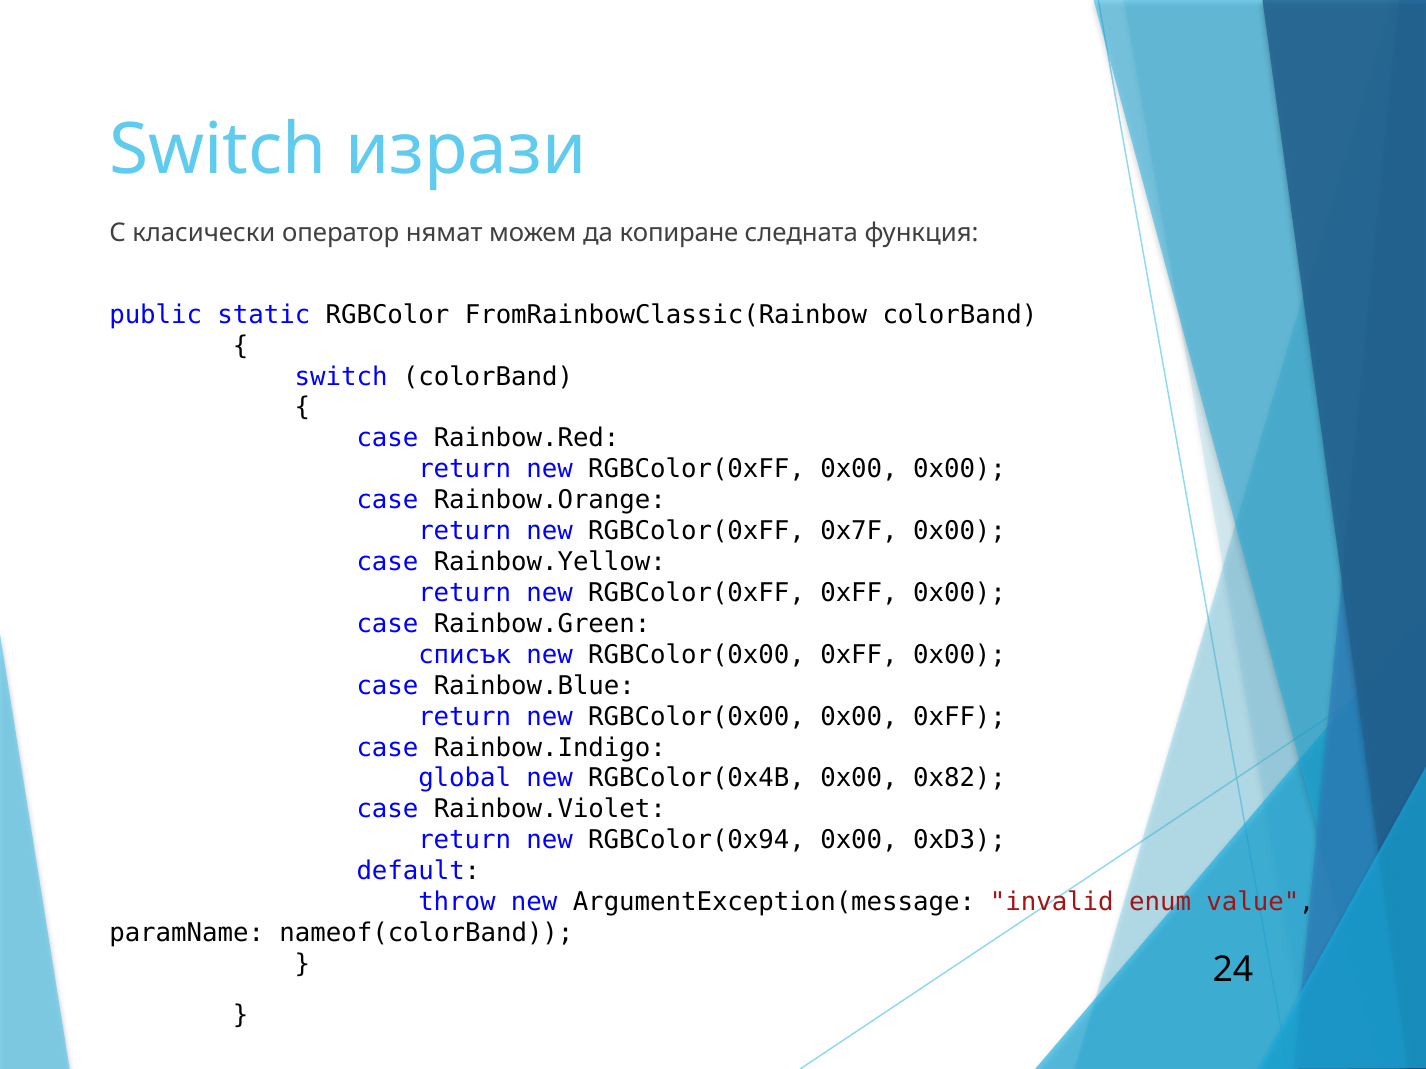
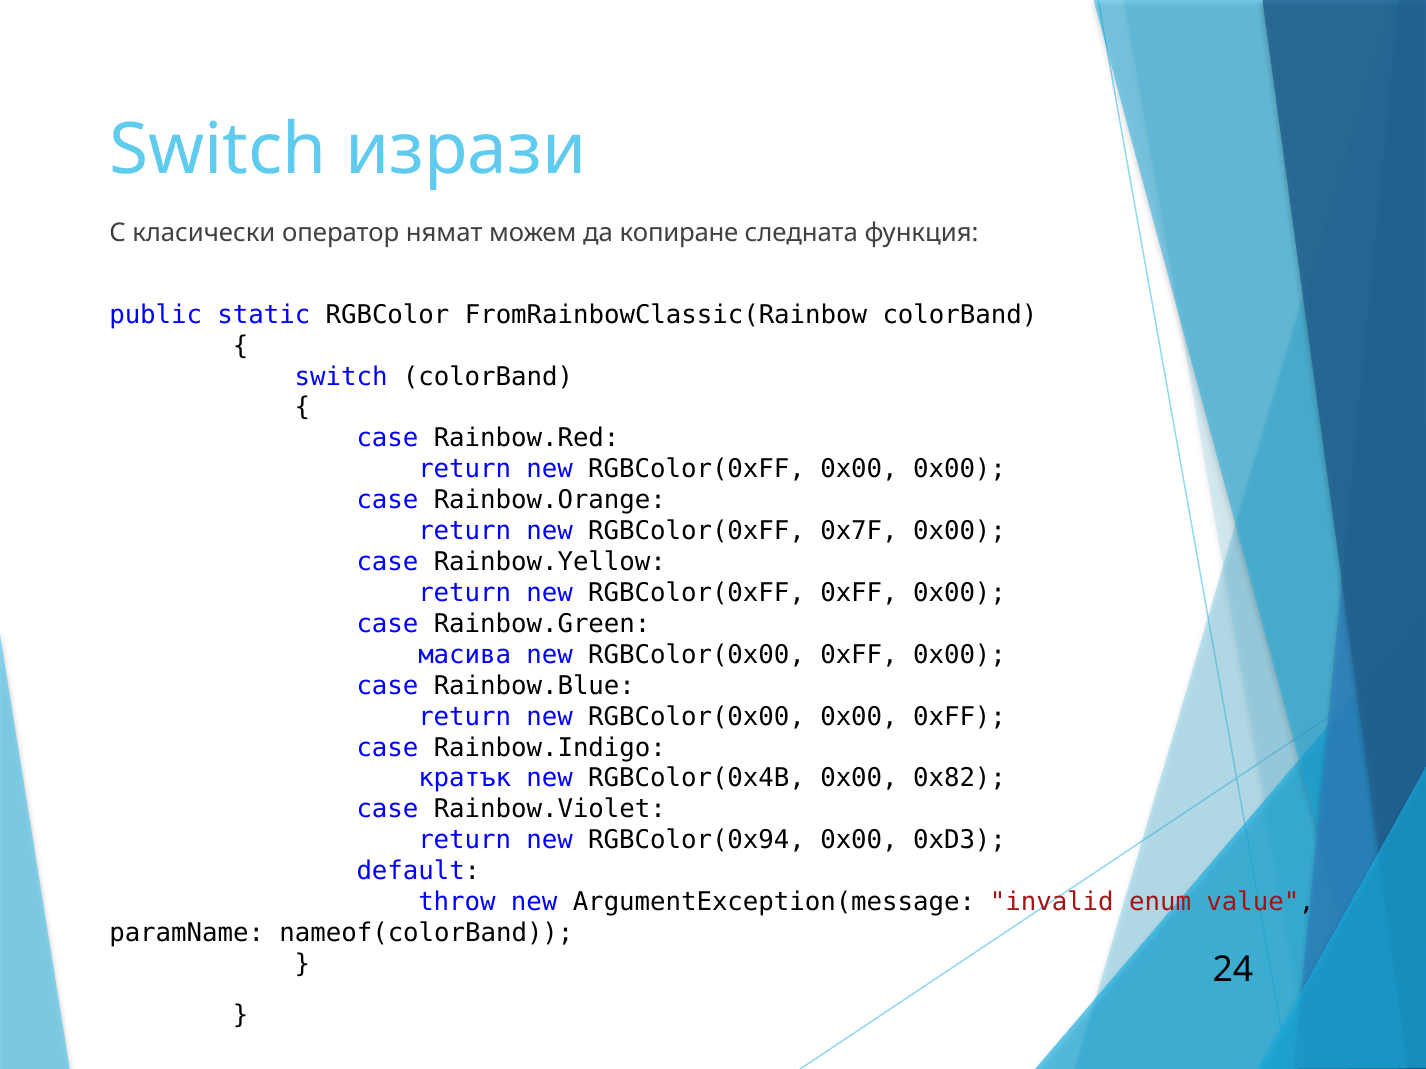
списък: списък -> масива (465, 655)
global: global -> кратък (465, 779)
